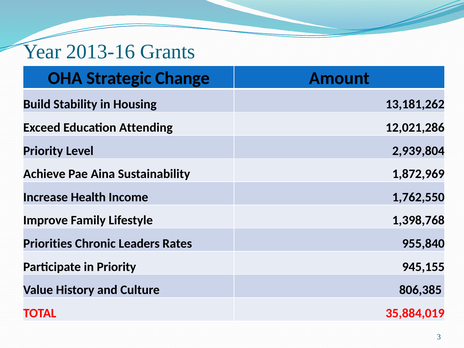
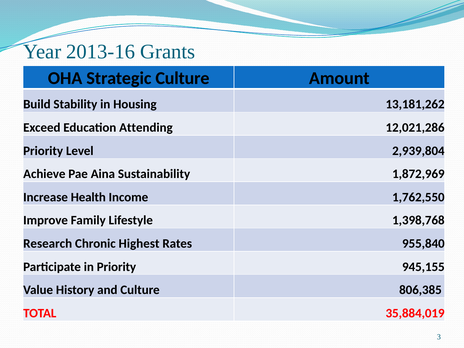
Strategic Change: Change -> Culture (182, 78)
Priorities: Priorities -> Research (48, 244)
Leaders: Leaders -> Highest (139, 244)
